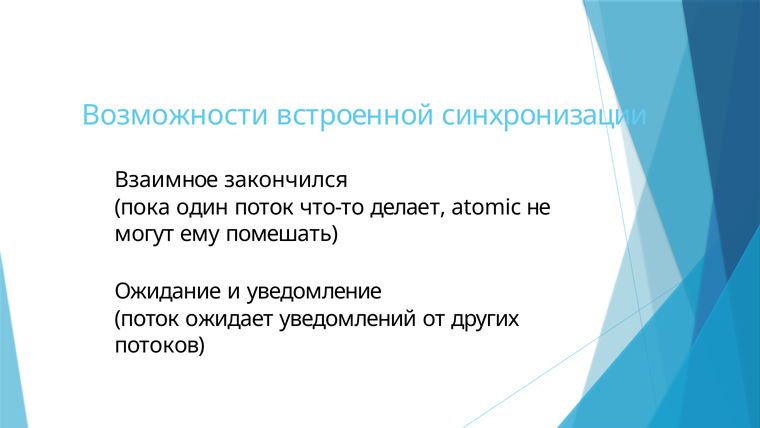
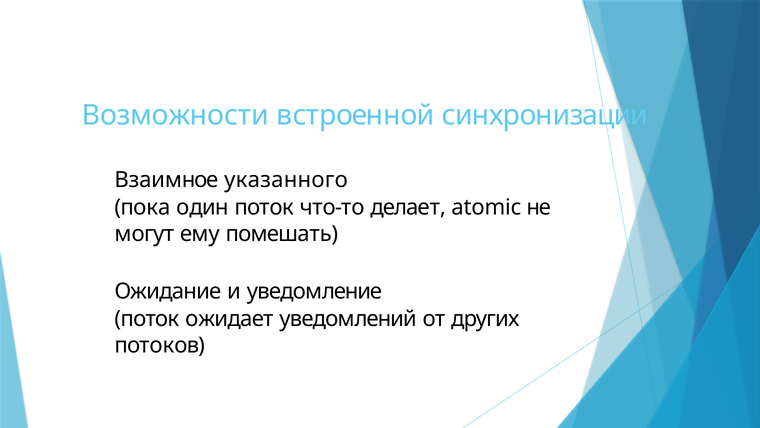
закончился: закончился -> указанного (286, 180)
